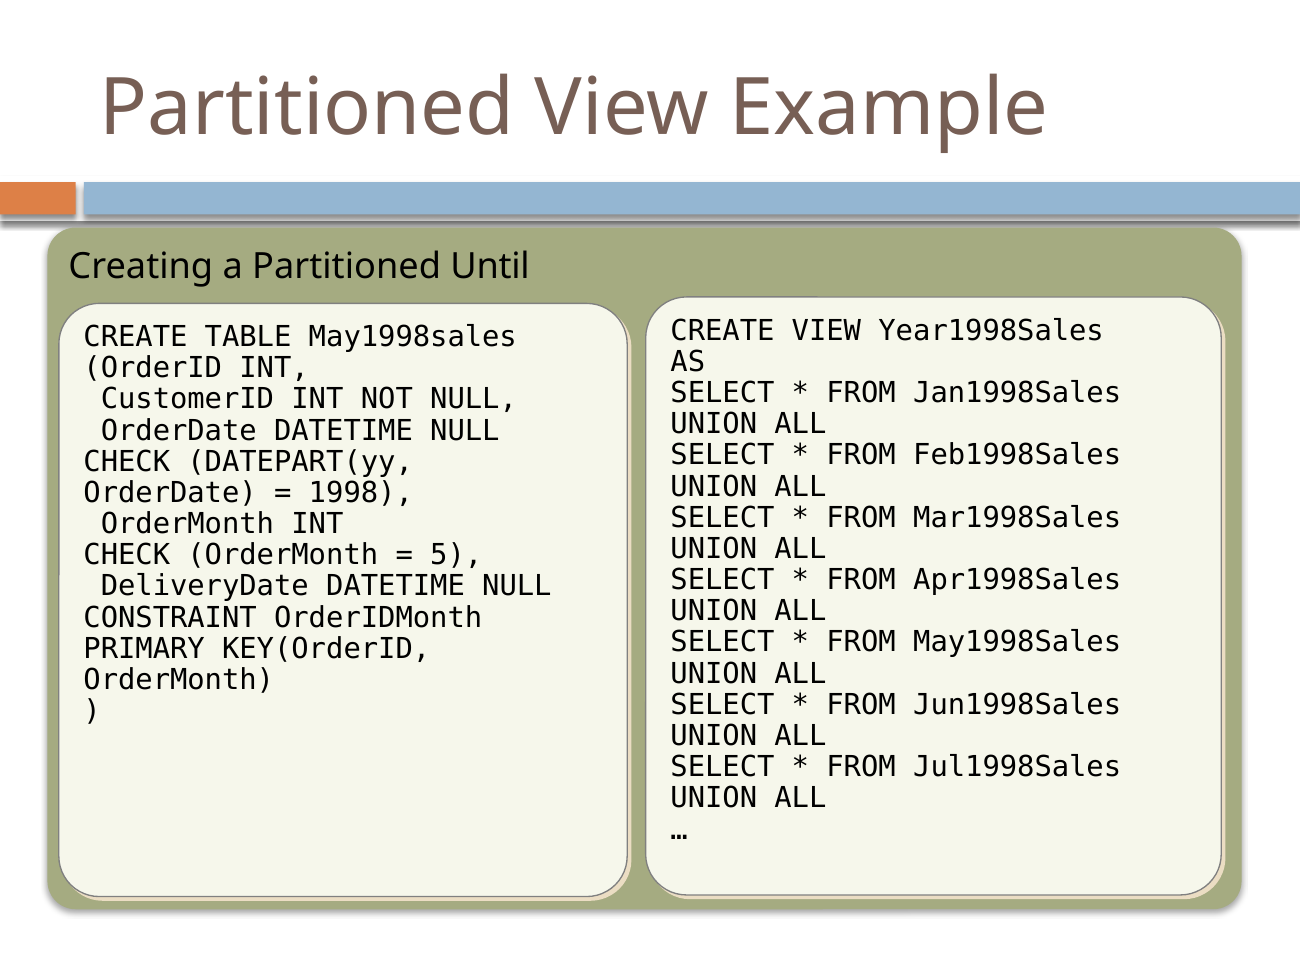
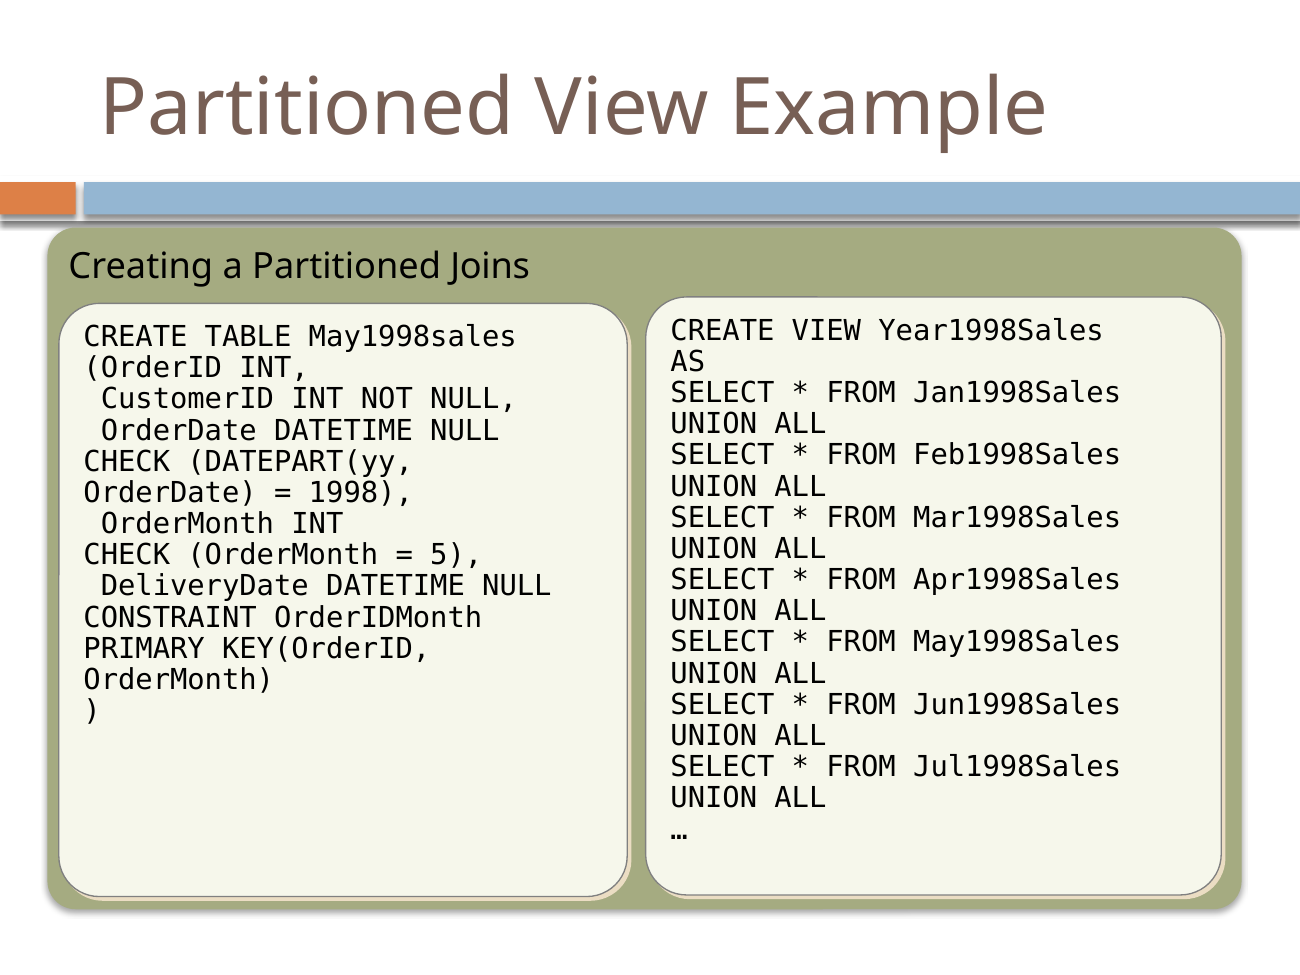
Until: Until -> Joins (490, 266)
